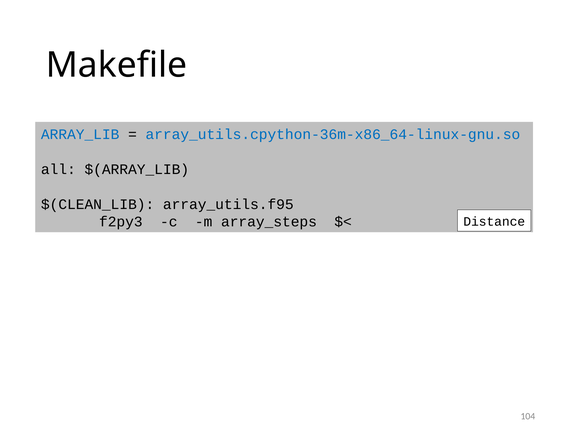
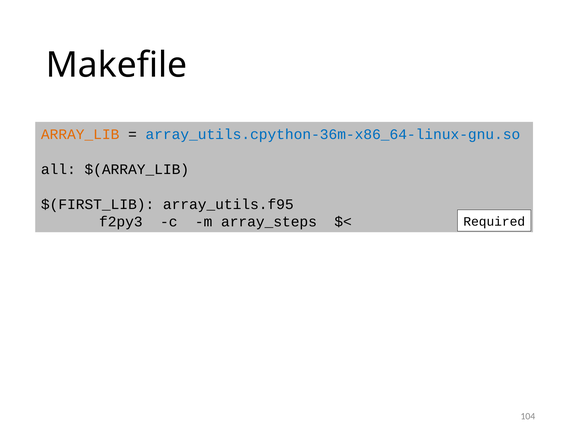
ARRAY_LIB colour: blue -> orange (80, 134)
$(CLEAN_LIB: $(CLEAN_LIB -> $(FIRST_LIB (98, 204)
Distance: Distance -> Required (494, 221)
